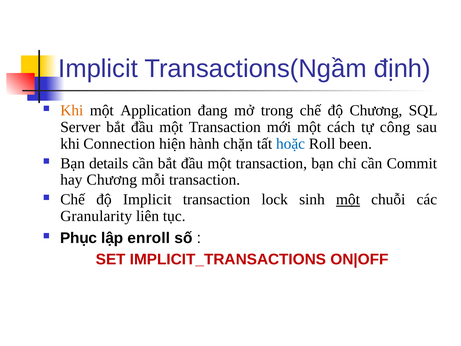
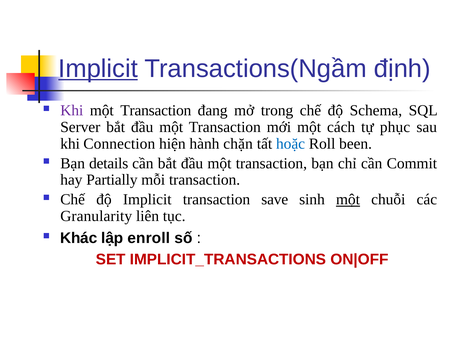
Implicit underline: none -> present (98, 69)
Khi colour: orange -> purple (72, 110)
Application: Application -> Transaction (156, 110)
độ Chương: Chương -> Schema (376, 110)
công: công -> phục (395, 127)
hay Chương: Chương -> Partially (112, 180)
lock: lock -> save (275, 199)
Phục: Phục -> Khác (79, 238)
